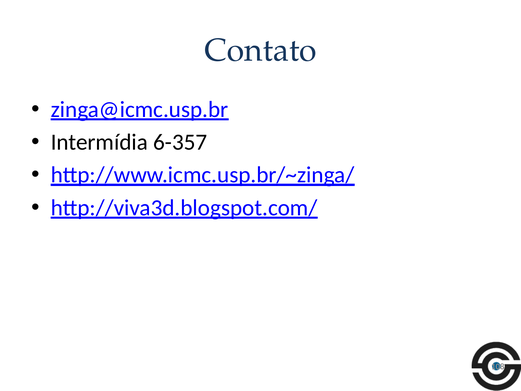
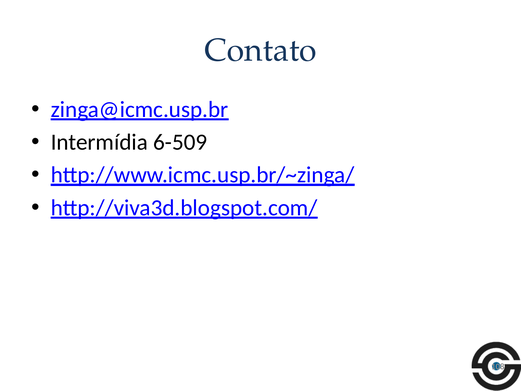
6-357: 6-357 -> 6-509 (180, 142)
